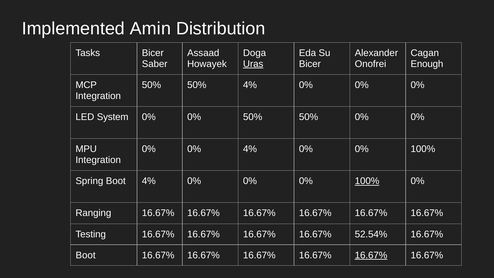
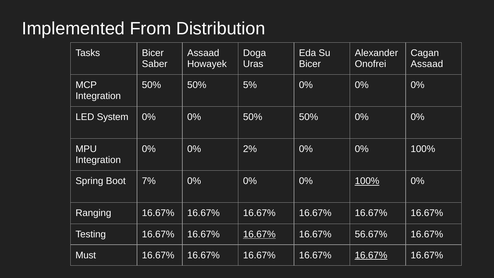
Amin: Amin -> From (151, 29)
Uras underline: present -> none (253, 64)
Enough: Enough -> Assaad (427, 64)
50% 4%: 4% -> 5% (250, 85)
0% 4%: 4% -> 2% (250, 149)
Boot 4%: 4% -> 7% (149, 181)
16.67% underline: none -> present (259, 234)
52.54%: 52.54% -> 56.67% (371, 234)
Boot: Boot -> Must (86, 255)
